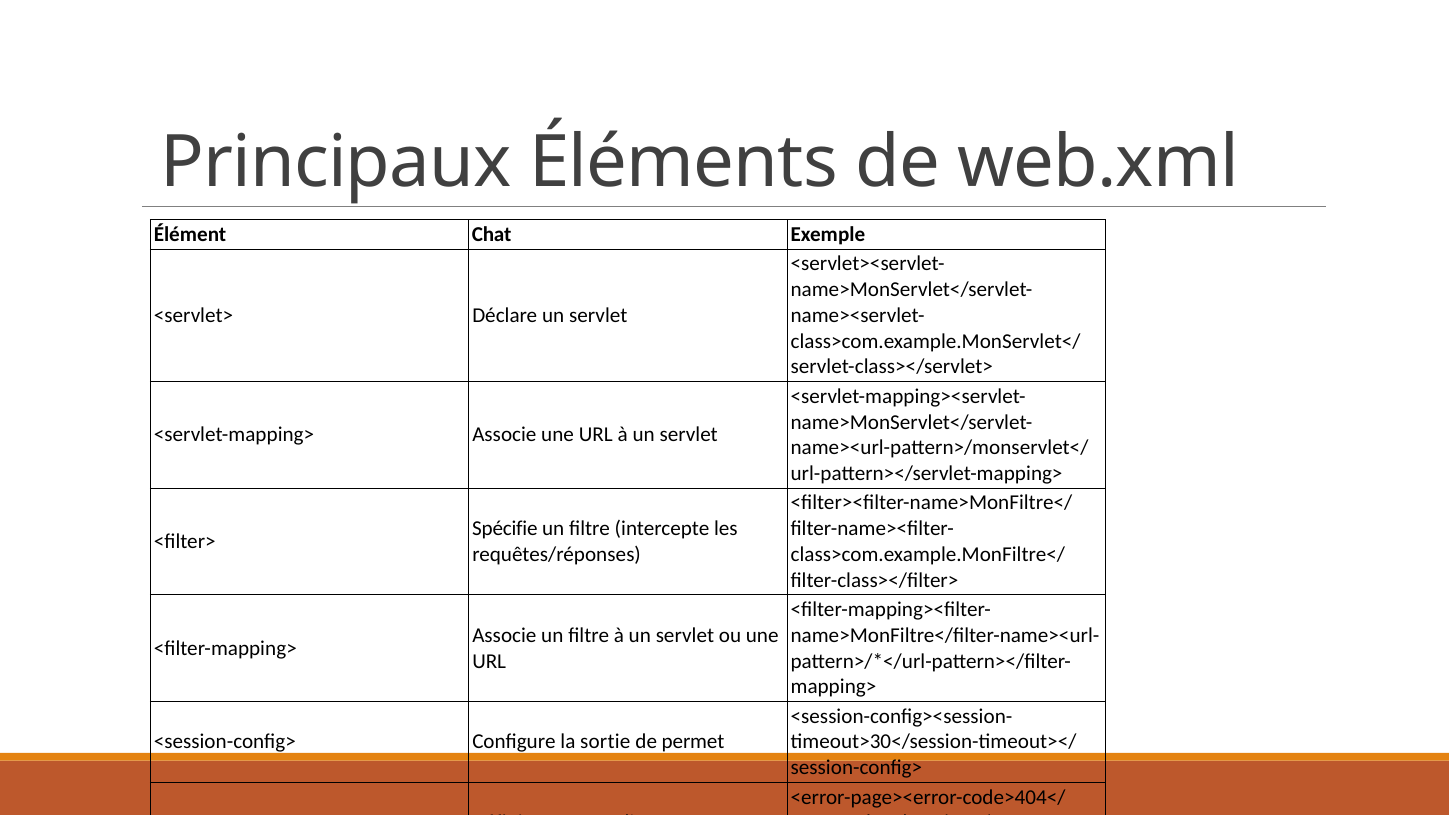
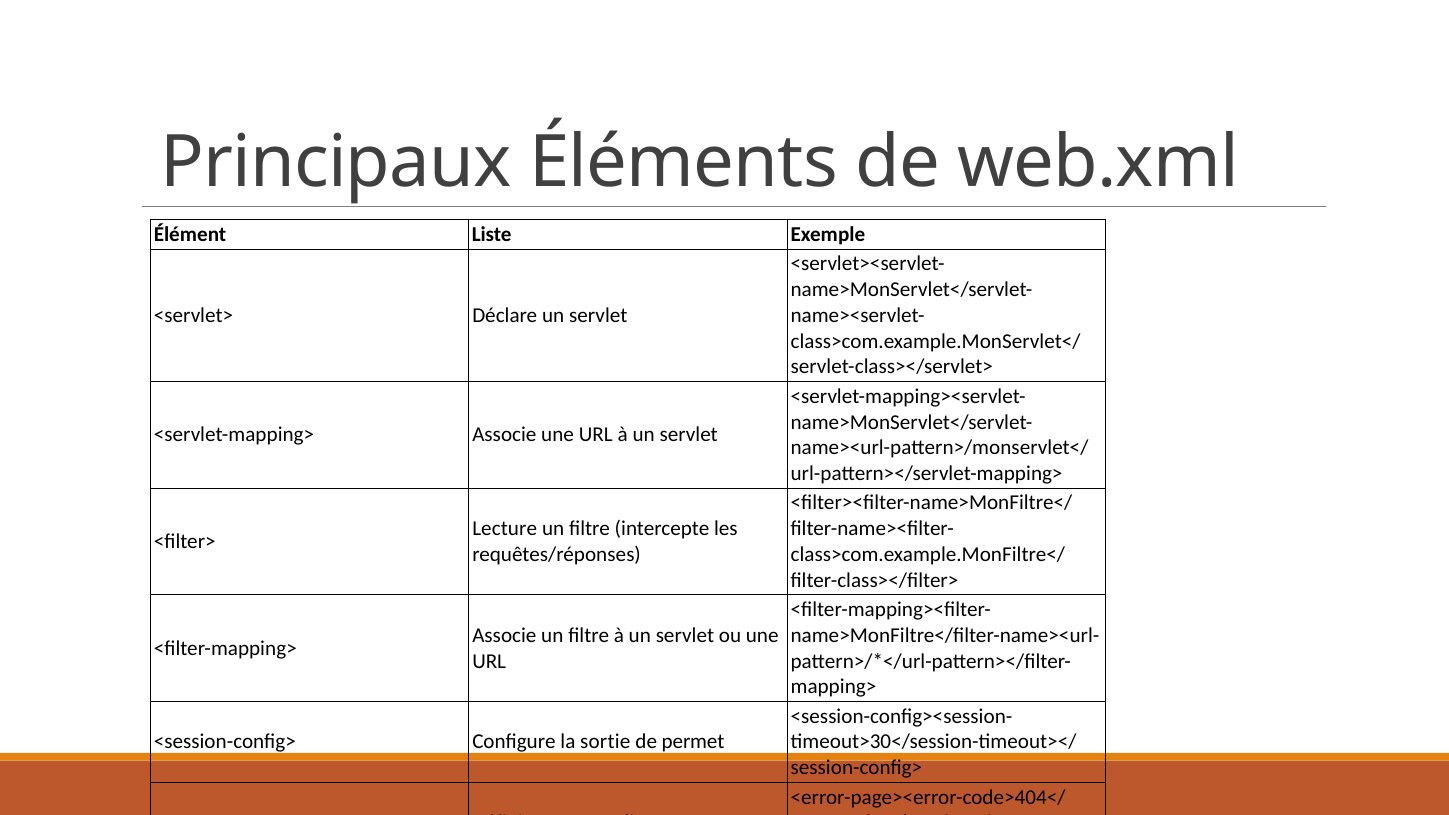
Chat: Chat -> Liste (492, 234)
Spécifie: Spécifie -> Lecture (505, 529)
